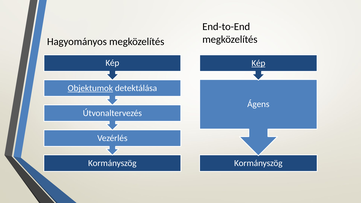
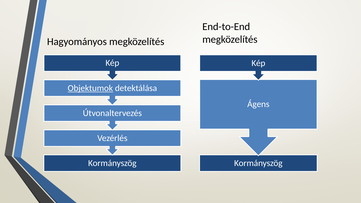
Kép underline: present -> none (258, 63)
